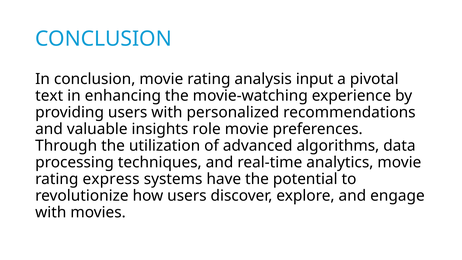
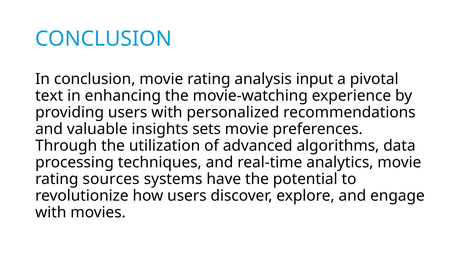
role: role -> sets (207, 129)
express: express -> sources (111, 179)
